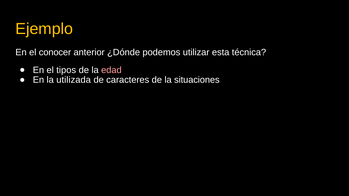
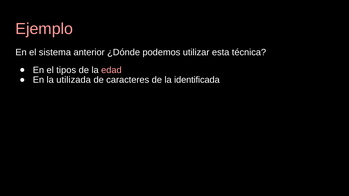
Ejemplo colour: yellow -> pink (44, 29)
conocer: conocer -> sistema (55, 52)
situaciones: situaciones -> identificada (197, 80)
